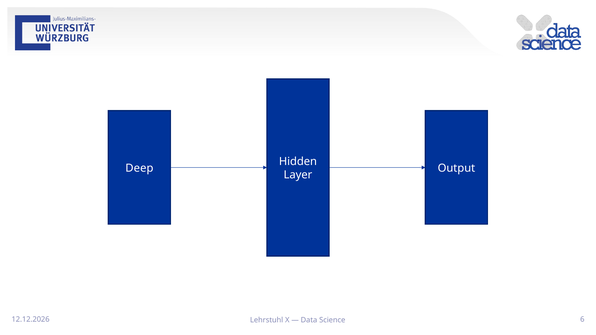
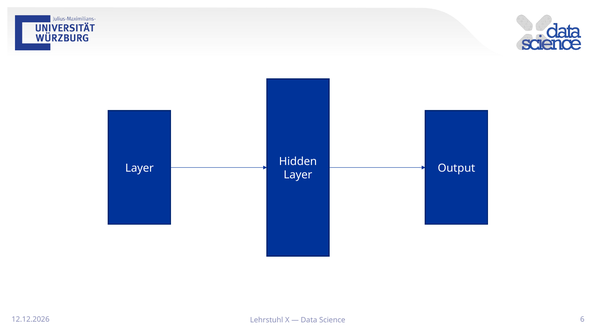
Deep: Deep -> Layer (139, 168)
